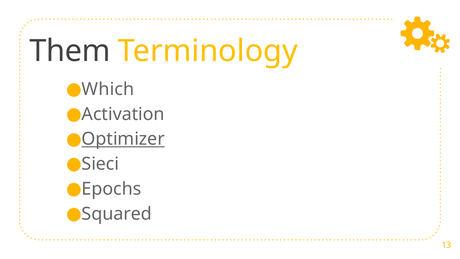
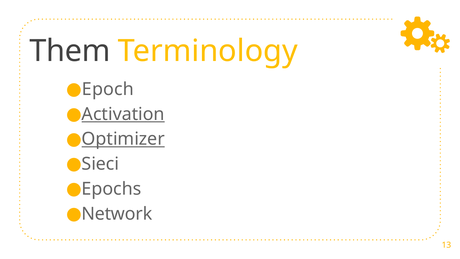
Which: Which -> Epoch (108, 89)
Activation underline: none -> present (123, 114)
Squared: Squared -> Network (117, 214)
